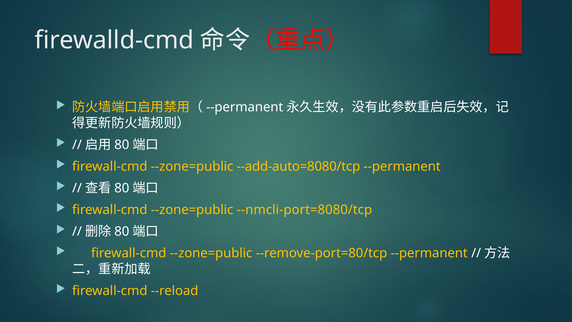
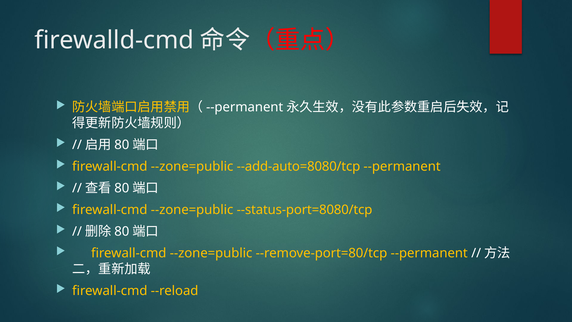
--nmcli-port=8080/tcp: --nmcli-port=8080/tcp -> --status-port=8080/tcp (305, 210)
